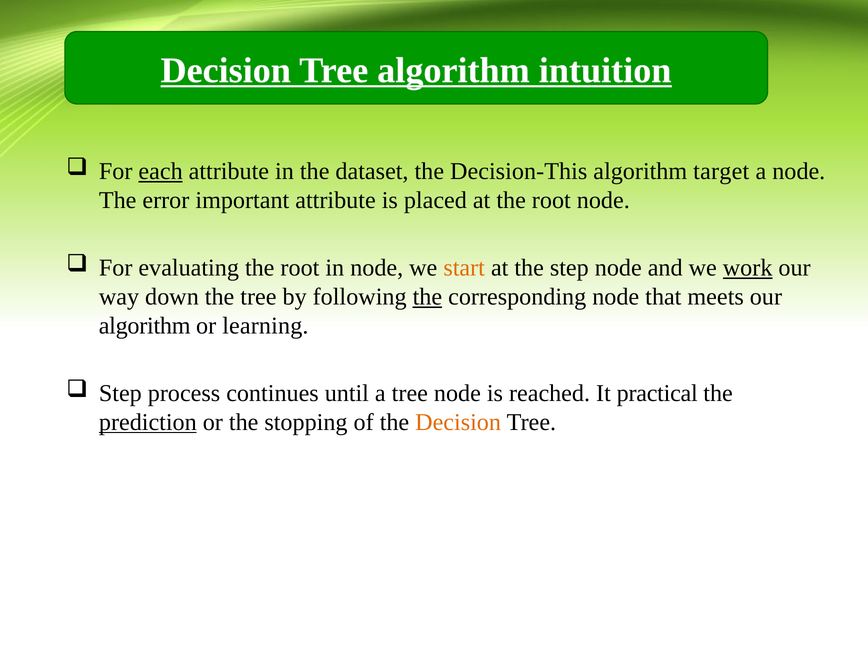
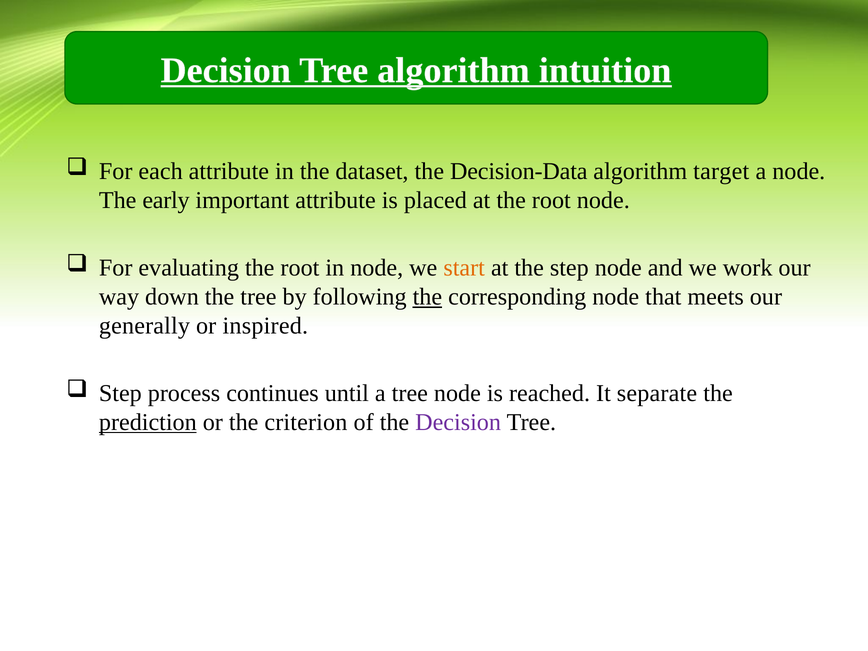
each underline: present -> none (161, 171)
Decision-This: Decision-This -> Decision-Data (519, 171)
error: error -> early (166, 200)
work underline: present -> none (748, 268)
algorithm: algorithm -> generally (144, 326)
learning: learning -> inspired (265, 326)
practical: practical -> separate (657, 393)
stopping: stopping -> criterion (306, 422)
Decision colour: orange -> purple (458, 422)
